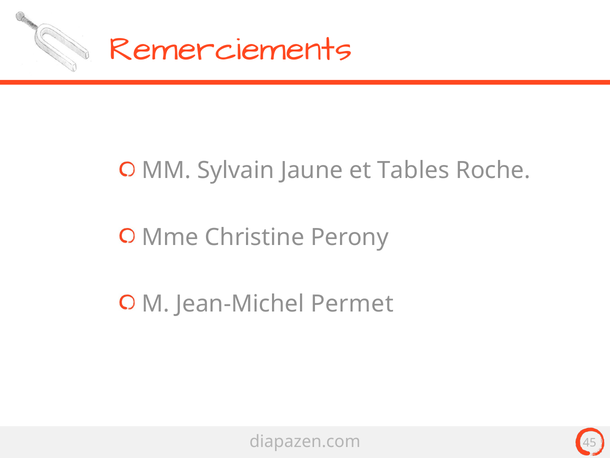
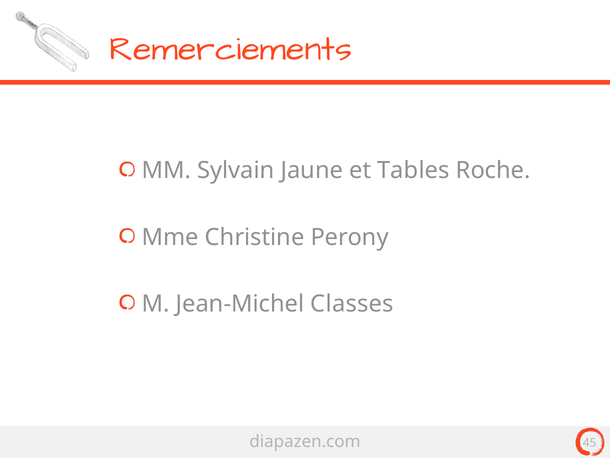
Permet: Permet -> Classes (352, 303)
